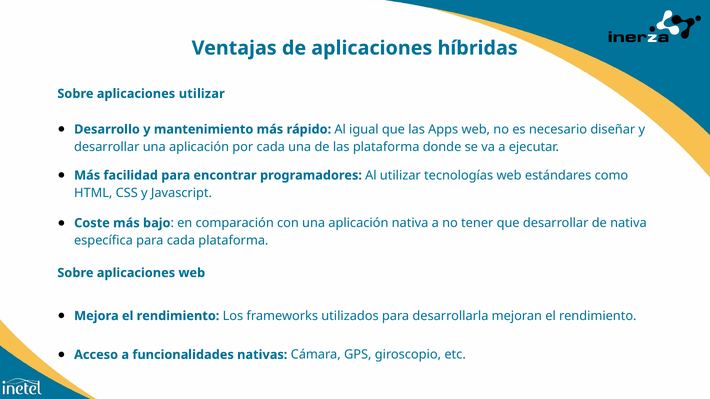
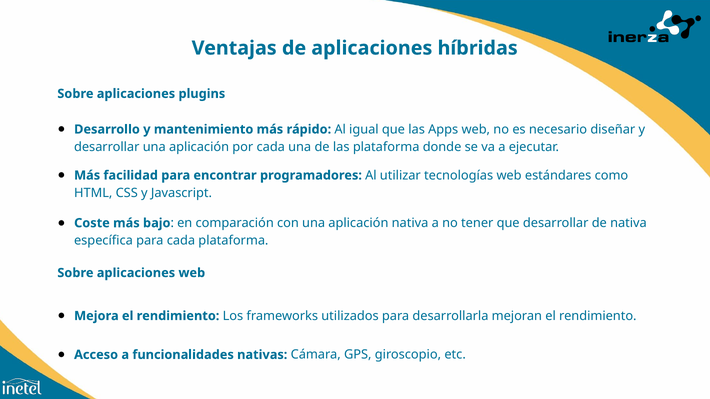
aplicaciones utilizar: utilizar -> plugins (202, 94)
